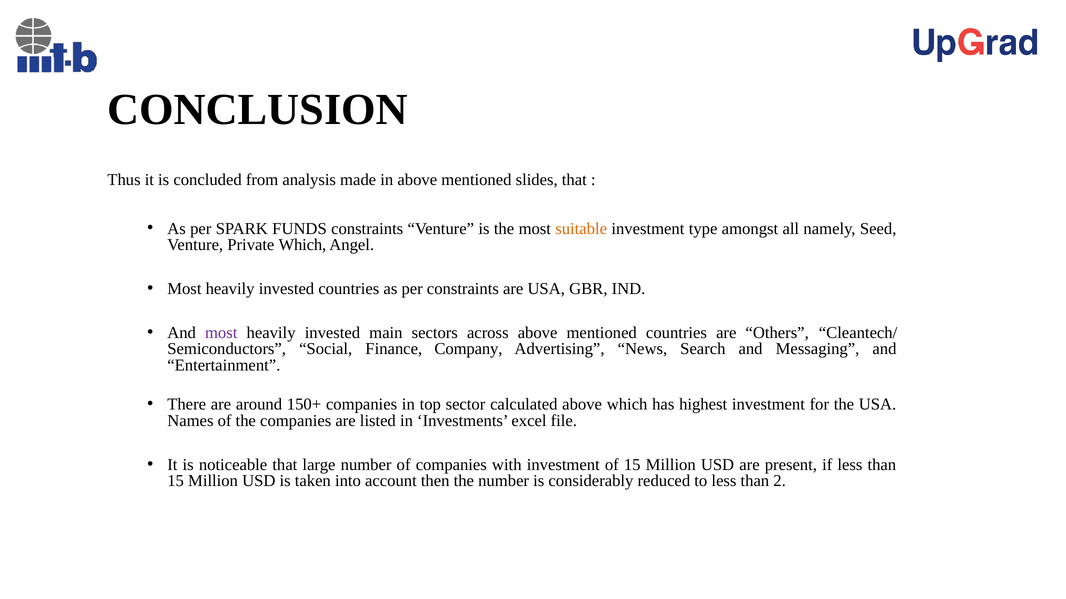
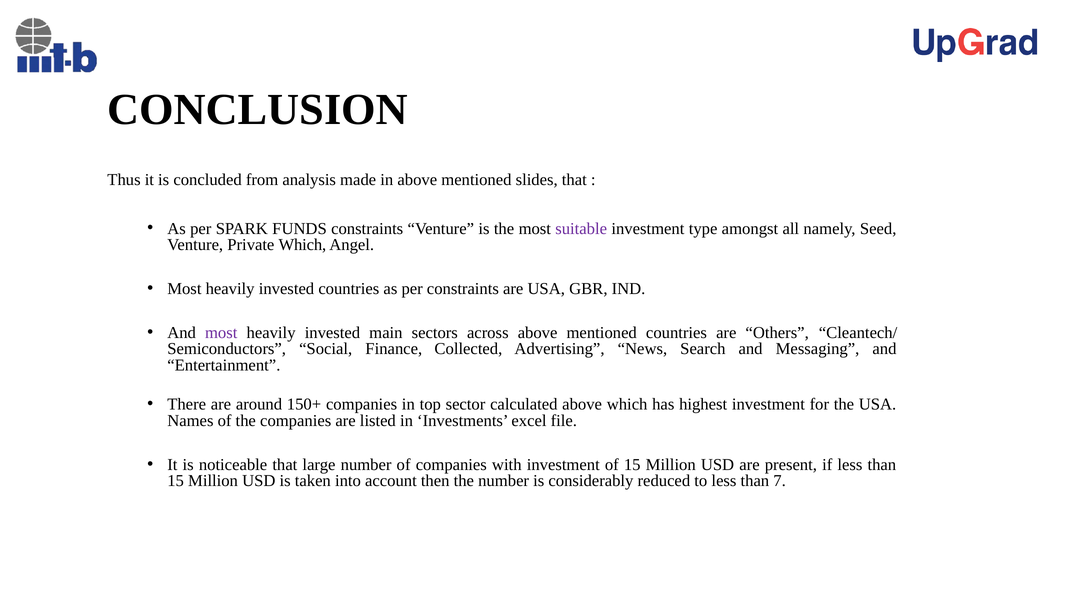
suitable colour: orange -> purple (581, 229)
Company: Company -> Collected (468, 349)
2: 2 -> 7 (780, 481)
